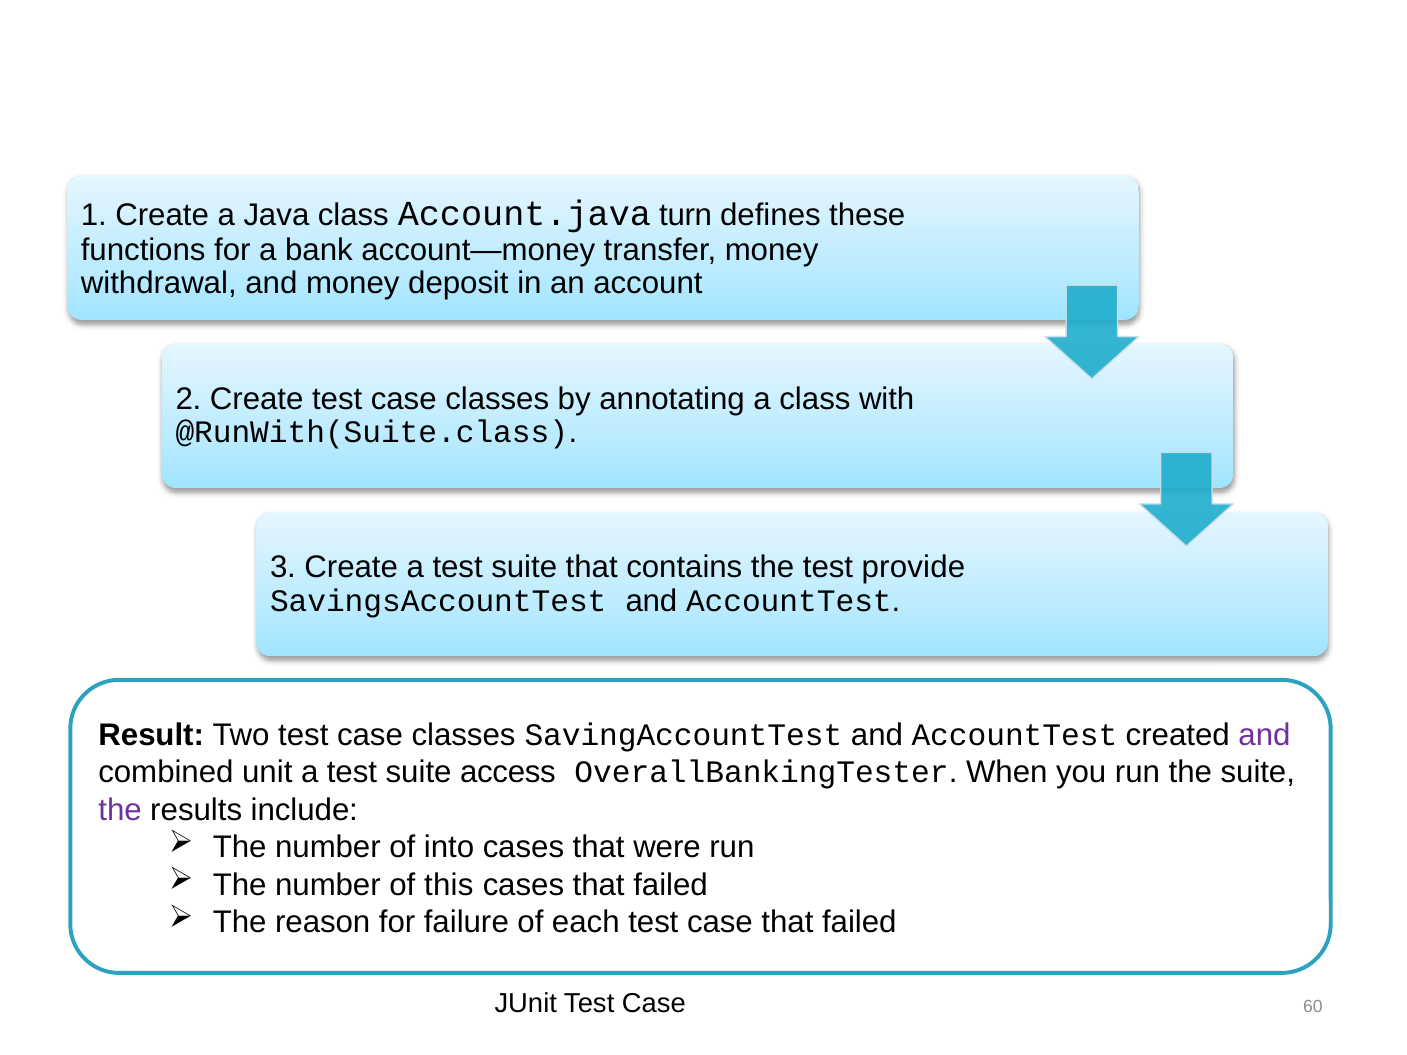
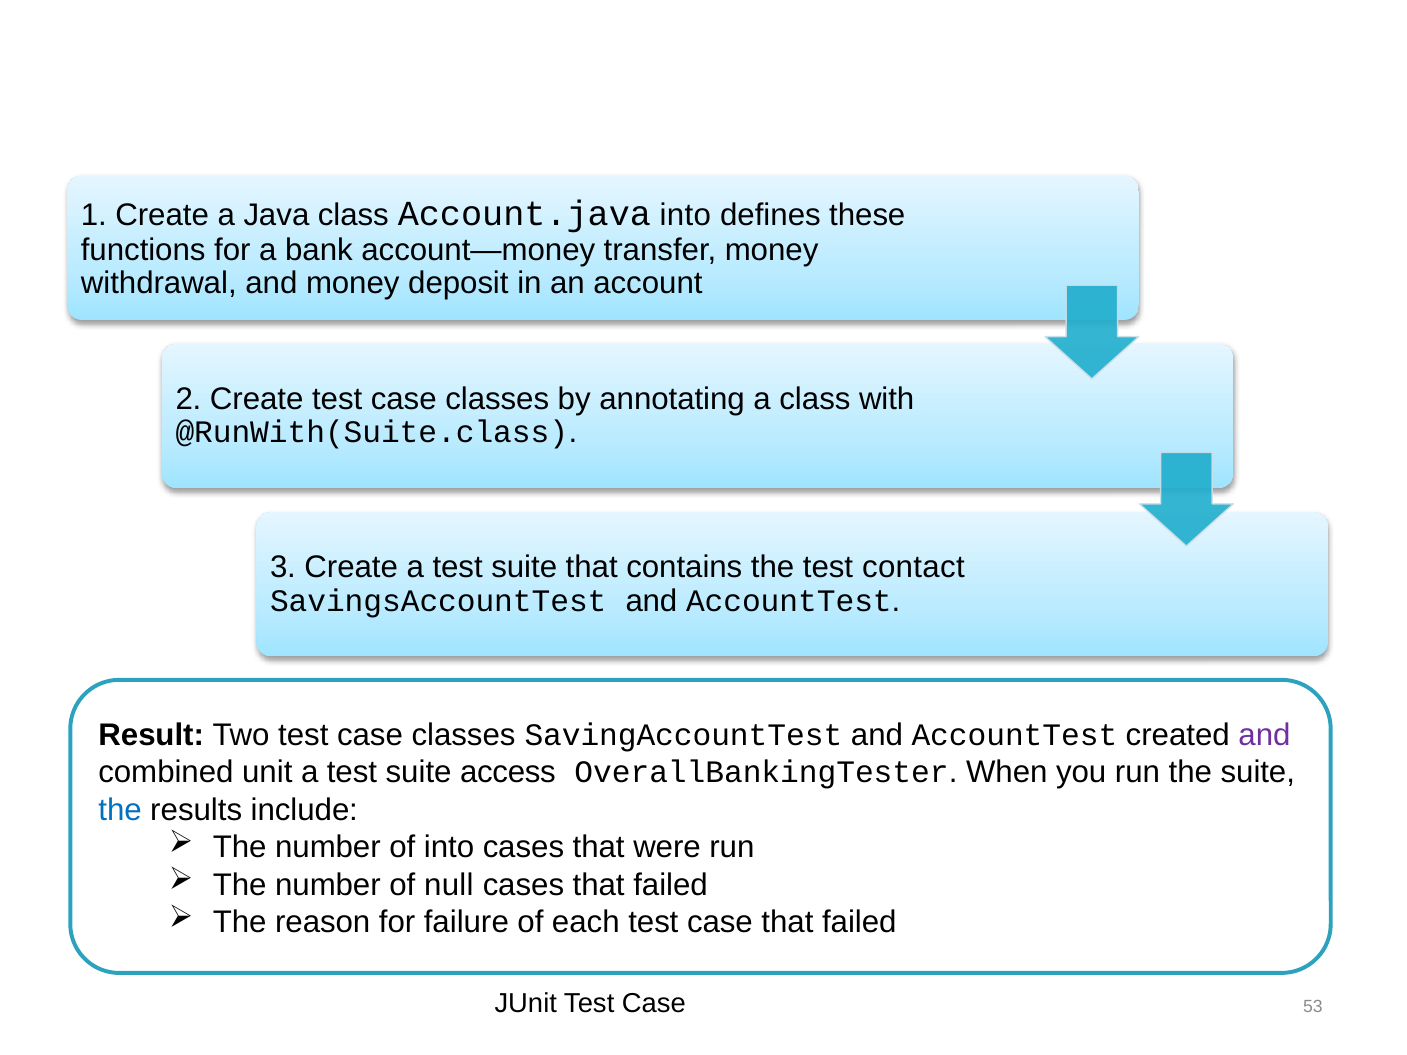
turn: turn -> into (685, 215)
provide: provide -> contact (913, 567)
the colour: purple -> blue (120, 810)
this: this -> null (449, 885)
60: 60 -> 53 (1313, 1007)
